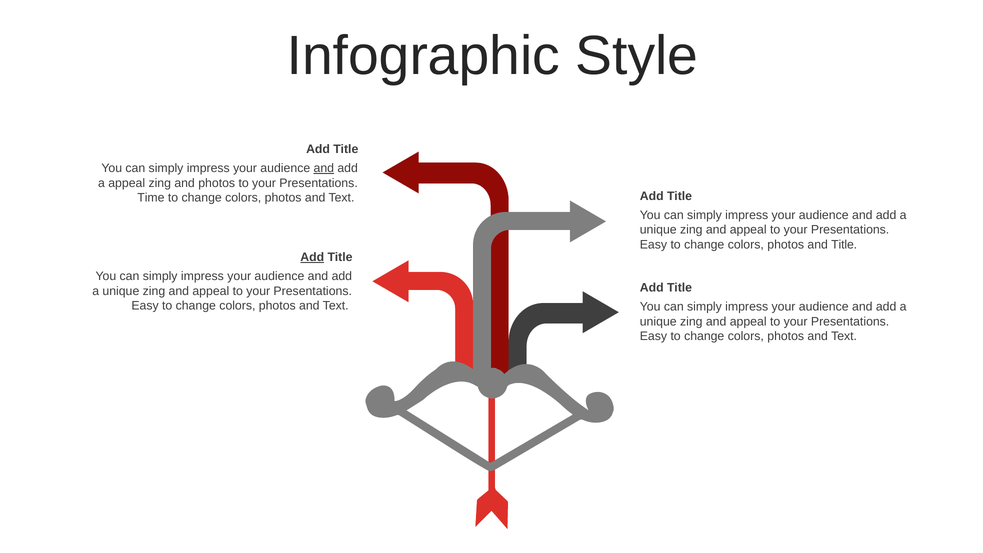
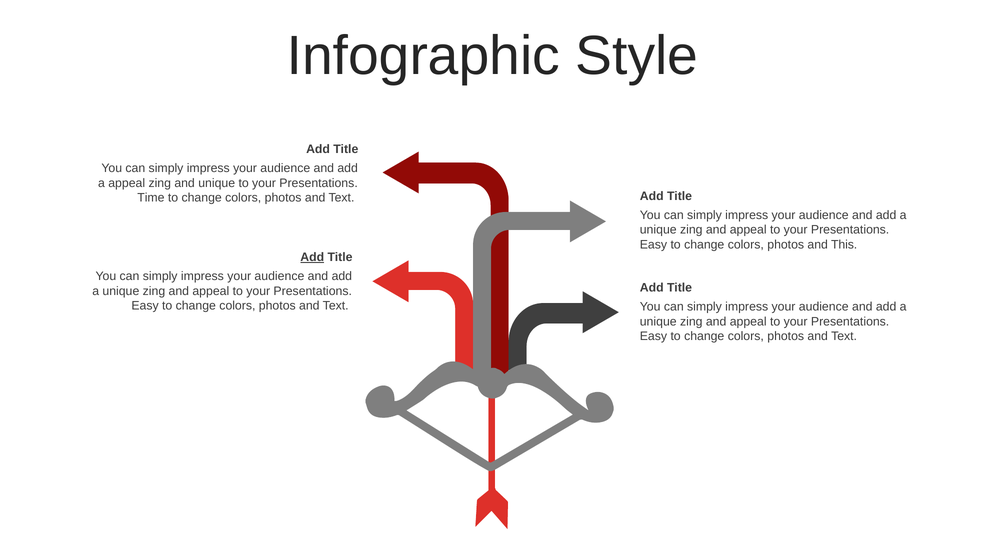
and underline: present -> none (324, 168)
and photos: photos -> unique (217, 183)
and Title: Title -> This (844, 245)
